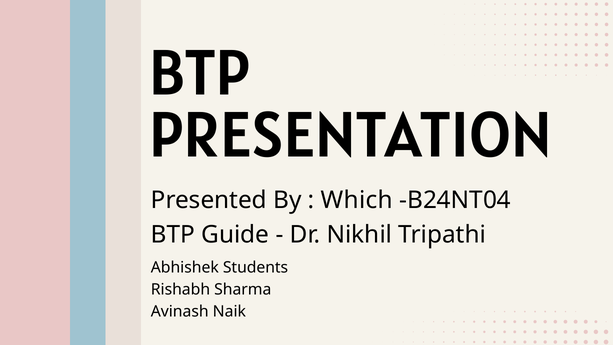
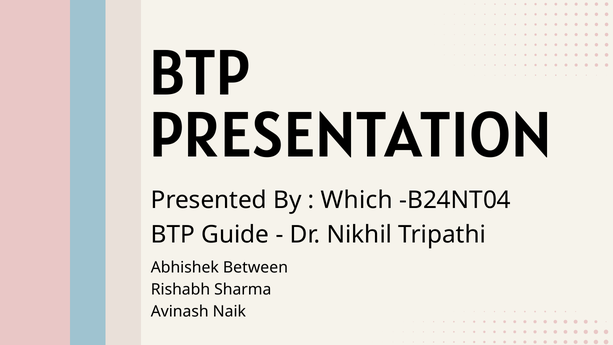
Students: Students -> Between (255, 267)
